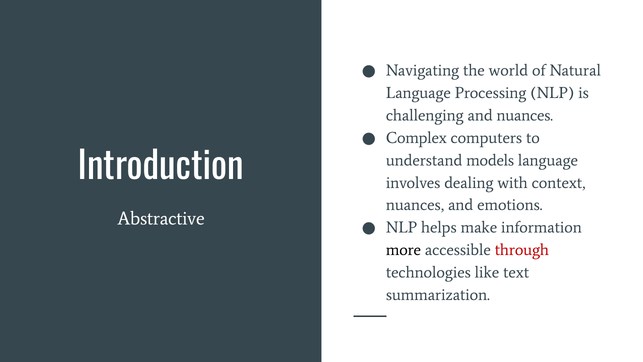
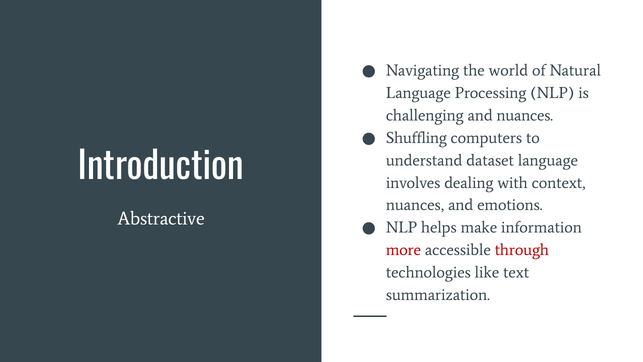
Complex: Complex -> Shuffling (416, 138)
models: models -> dataset (490, 160)
more colour: black -> red (403, 250)
